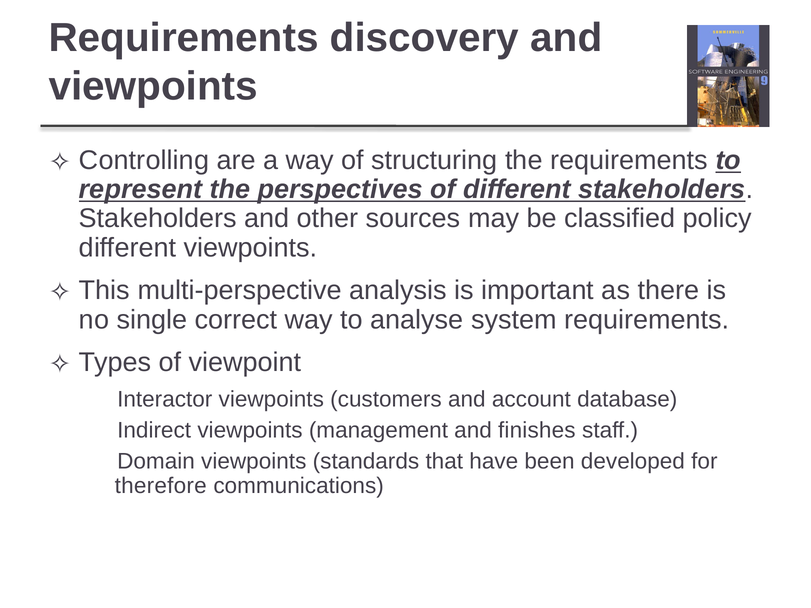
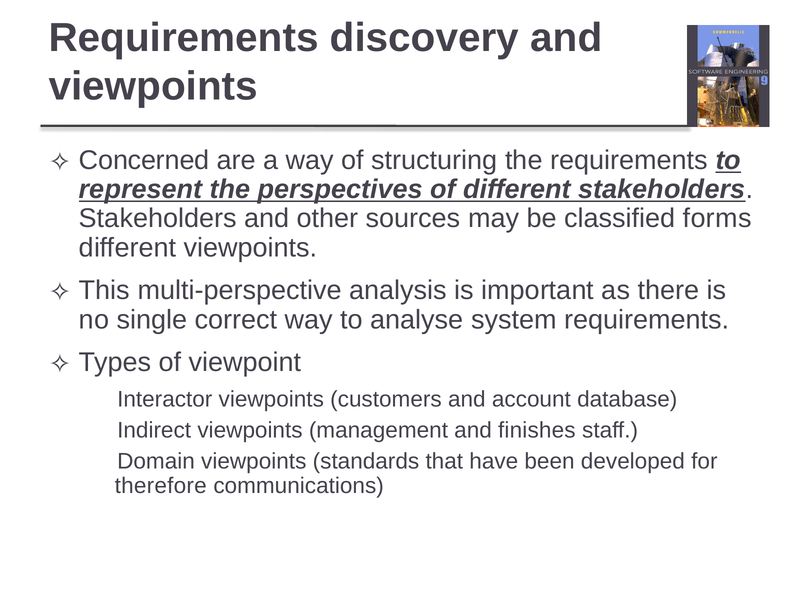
Controlling: Controlling -> Concerned (144, 160)
policy: policy -> forms (717, 219)
